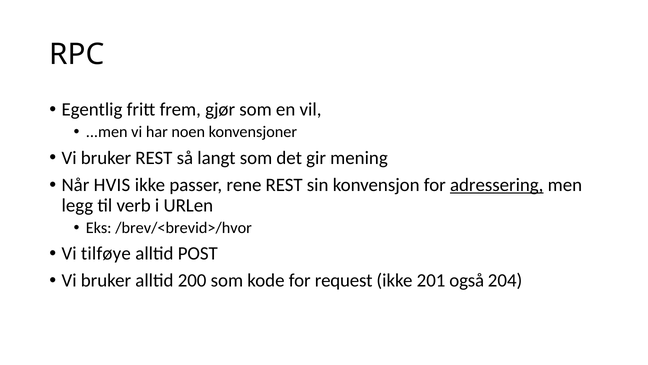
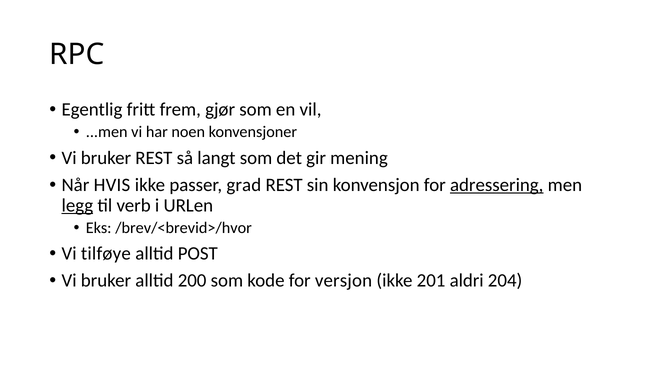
rene: rene -> grad (244, 185)
legg underline: none -> present (77, 205)
request: request -> versjon (343, 280)
også: også -> aldri (467, 280)
